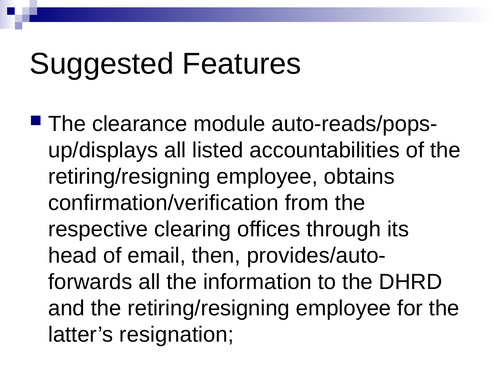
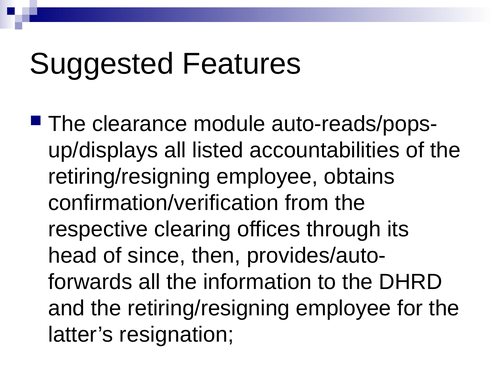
email: email -> since (157, 256)
